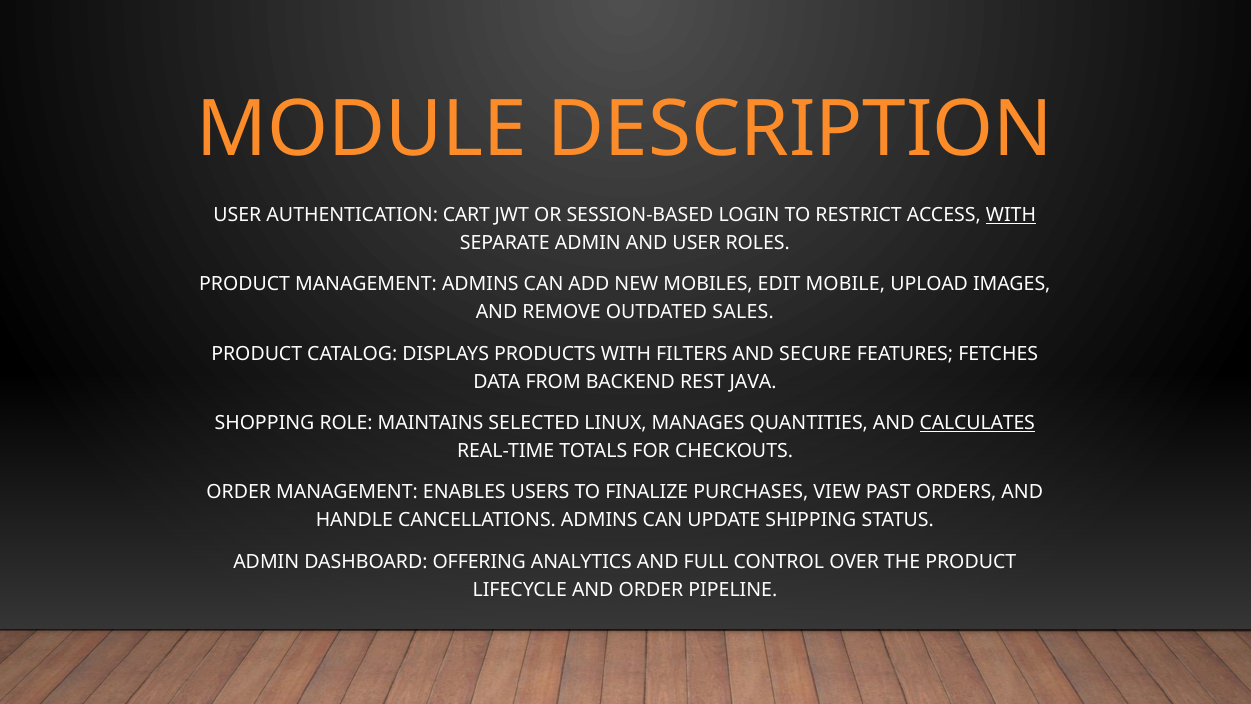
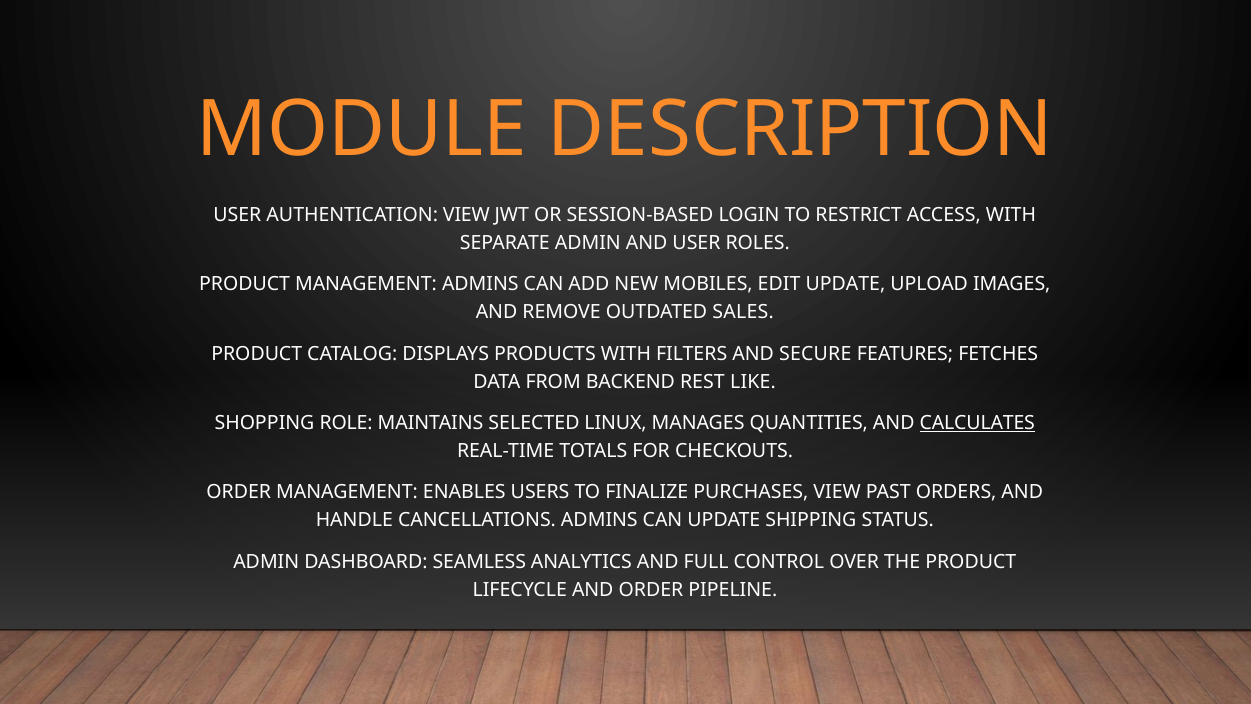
AUTHENTICATION CART: CART -> VIEW (466, 215)
WITH underline: present -> none (1011, 215)
EDIT MOBILE: MOBILE -> UPDATE (845, 284)
JAVA: JAVA -> LIKE (753, 382)
OFFERING: OFFERING -> SEAMLESS (479, 561)
